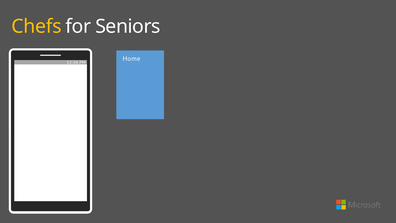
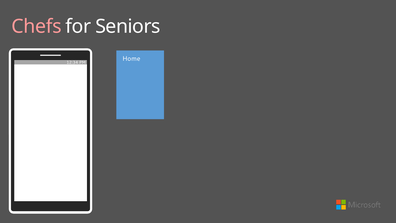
Chefs colour: yellow -> pink (37, 27)
